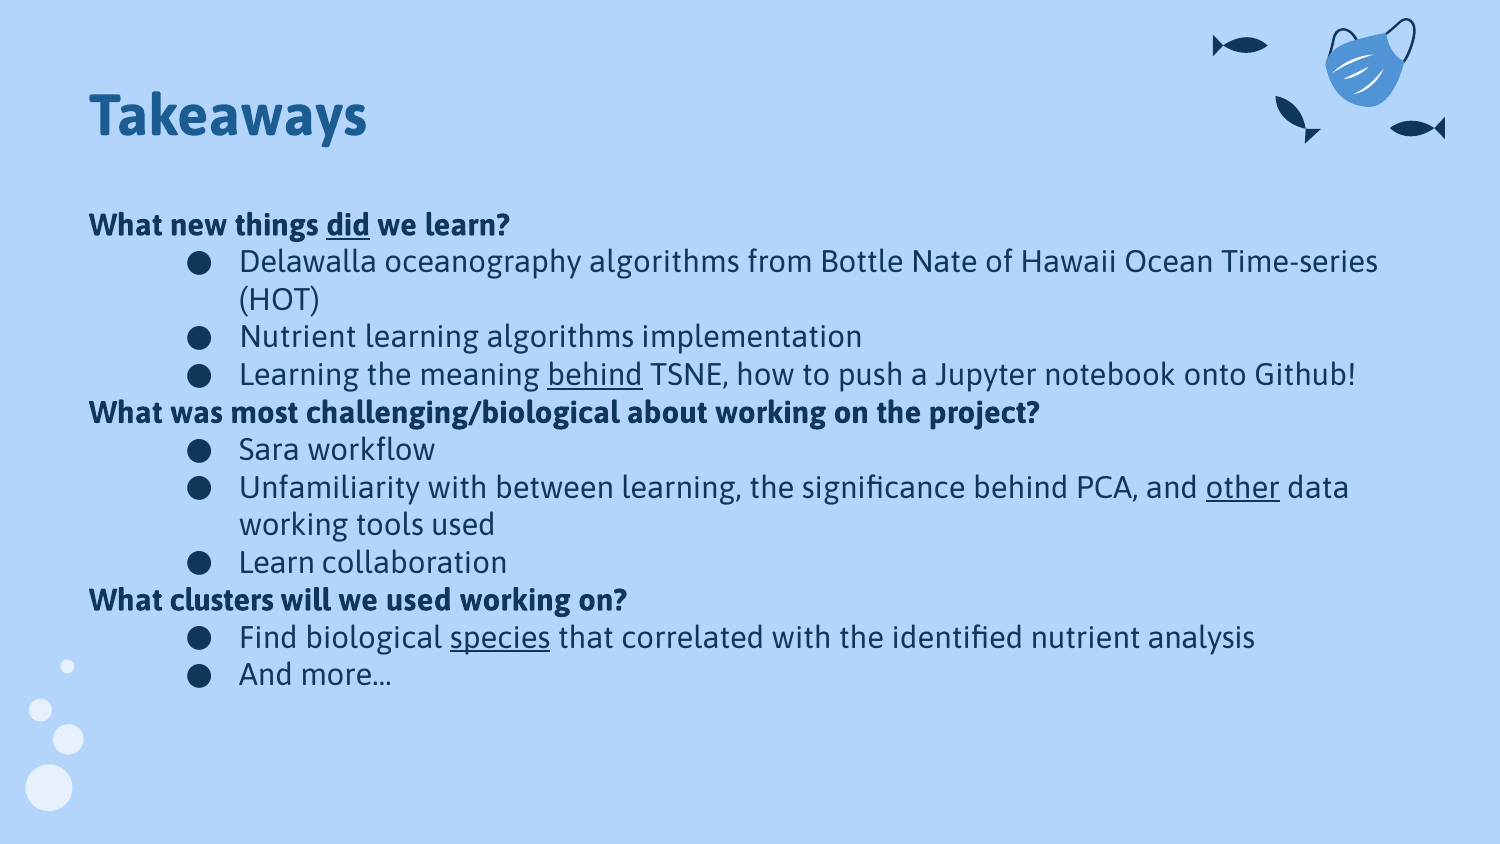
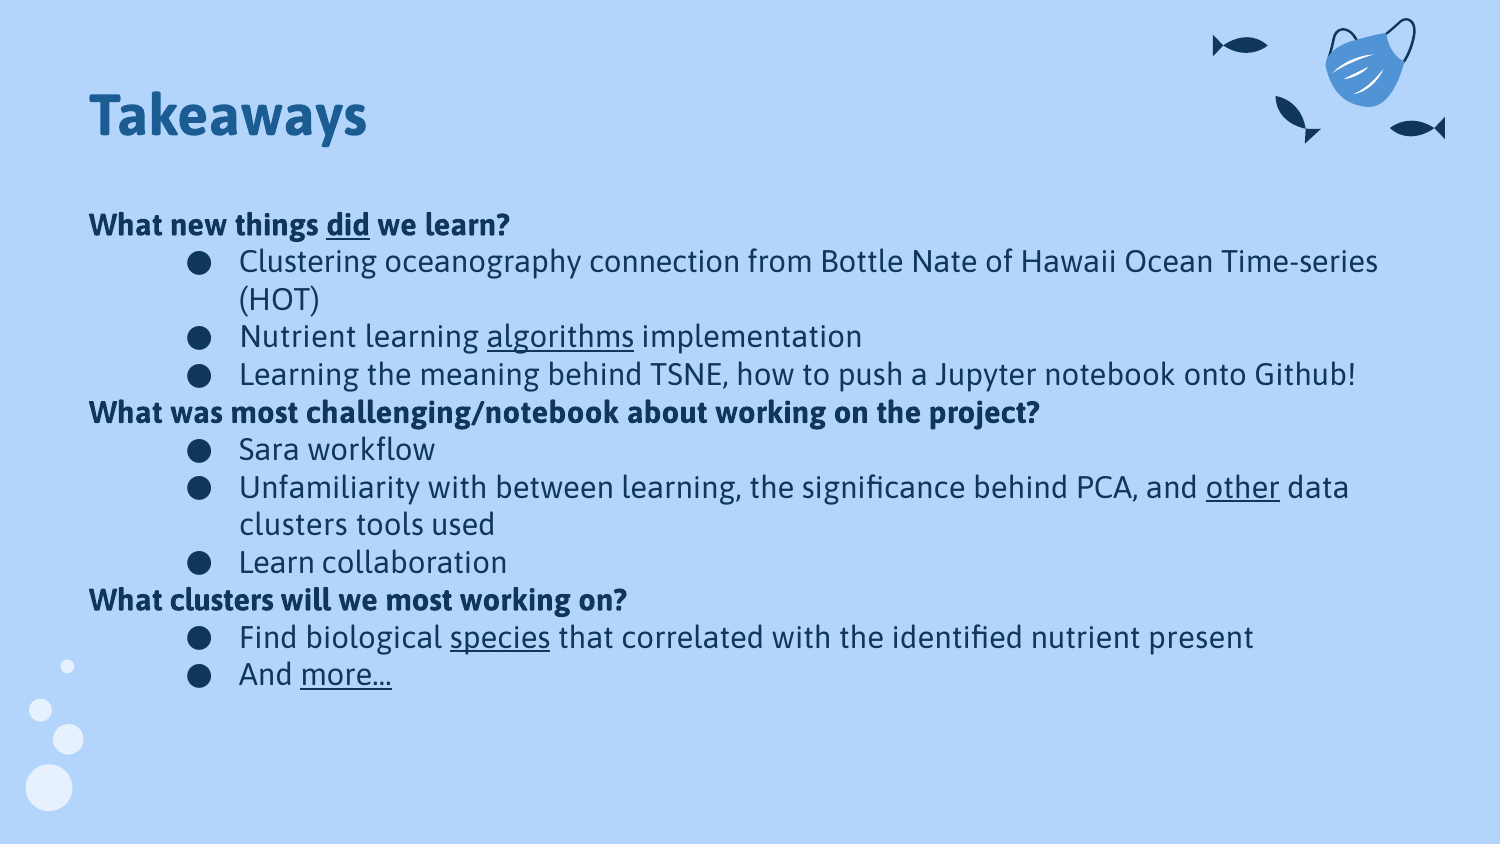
Delawalla: Delawalla -> Clustering (308, 263)
oceanography algorithms: algorithms -> connection (665, 263)
algorithms underline: none -> present (560, 338)
behind underline: present -> none (595, 375)
challenging/biological: challenging/biological -> challenging/notebook (462, 413)
working: working -> clusters (293, 525)
we used: used -> most (419, 600)
analysis: analysis -> present (1201, 638)
more… underline: none -> present (346, 675)
